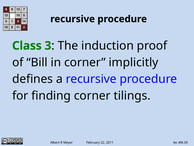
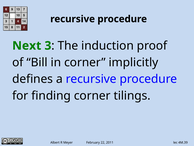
Class: Class -> Next (27, 46)
